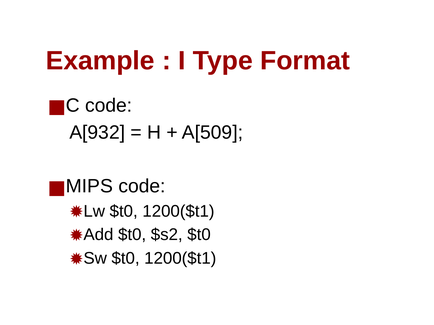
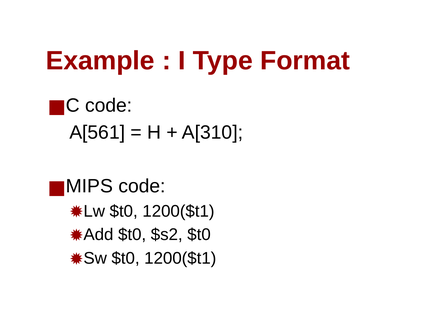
A[932: A[932 -> A[561 (97, 133)
A[509: A[509 -> A[310 (213, 133)
